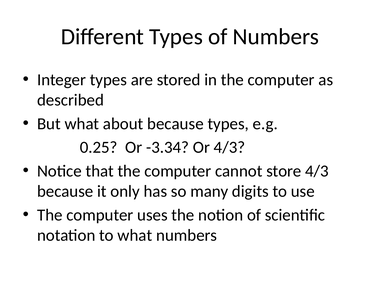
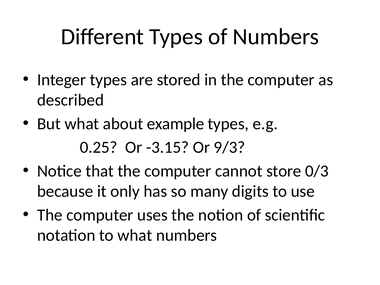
about because: because -> example (176, 124)
-3.34: -3.34 -> -3.15 (168, 147)
Or 4/3: 4/3 -> 9/3 (229, 147)
store 4/3: 4/3 -> 0/3 (317, 171)
